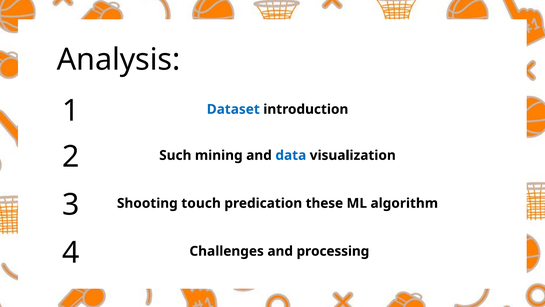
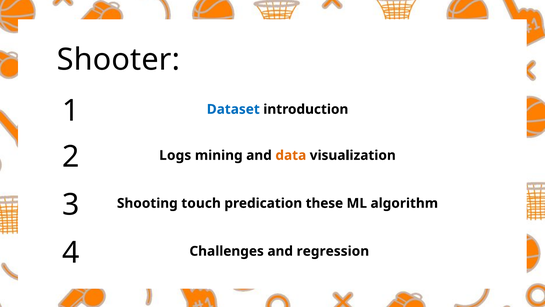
Analysis: Analysis -> Shooter (118, 60)
Such: Such -> Logs (175, 155)
data colour: blue -> orange (291, 155)
processing: processing -> regression (333, 251)
